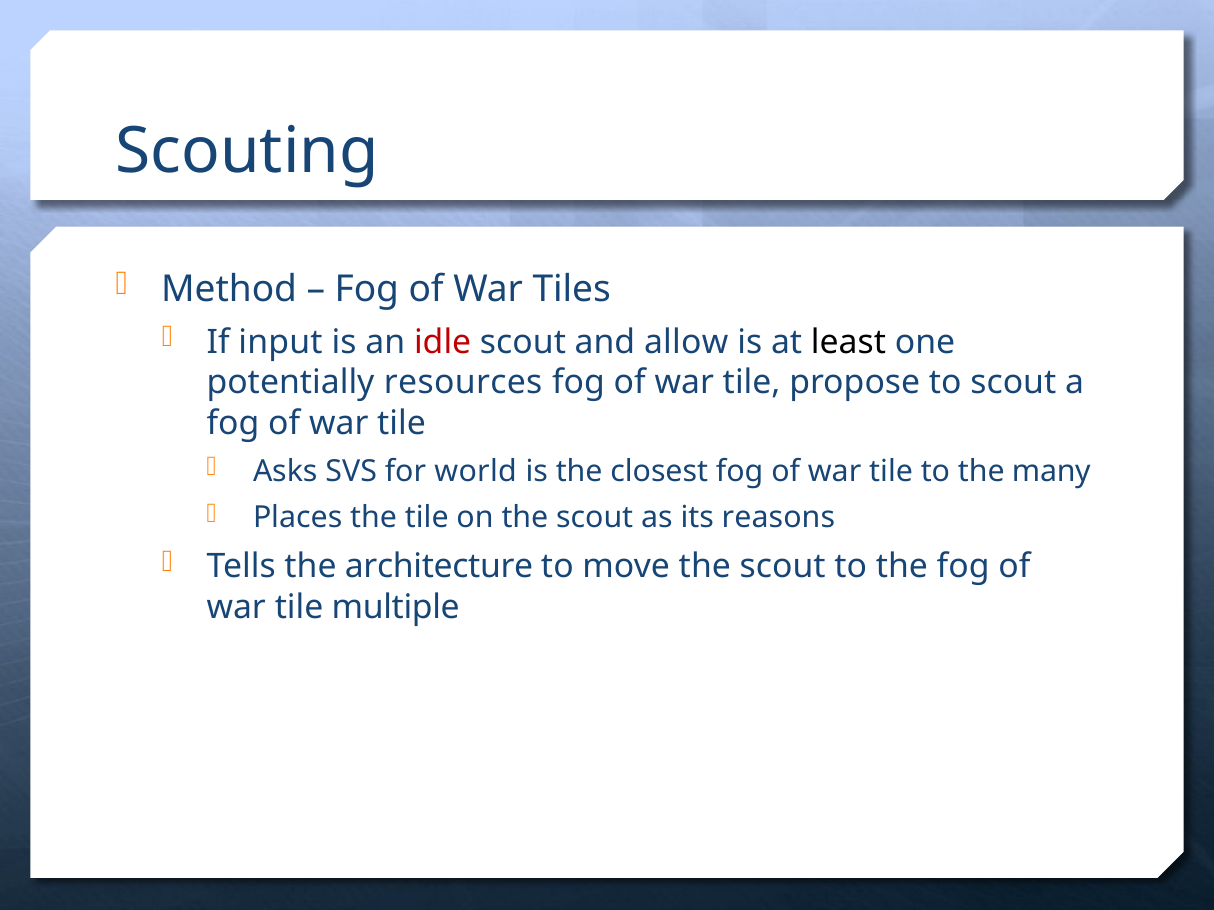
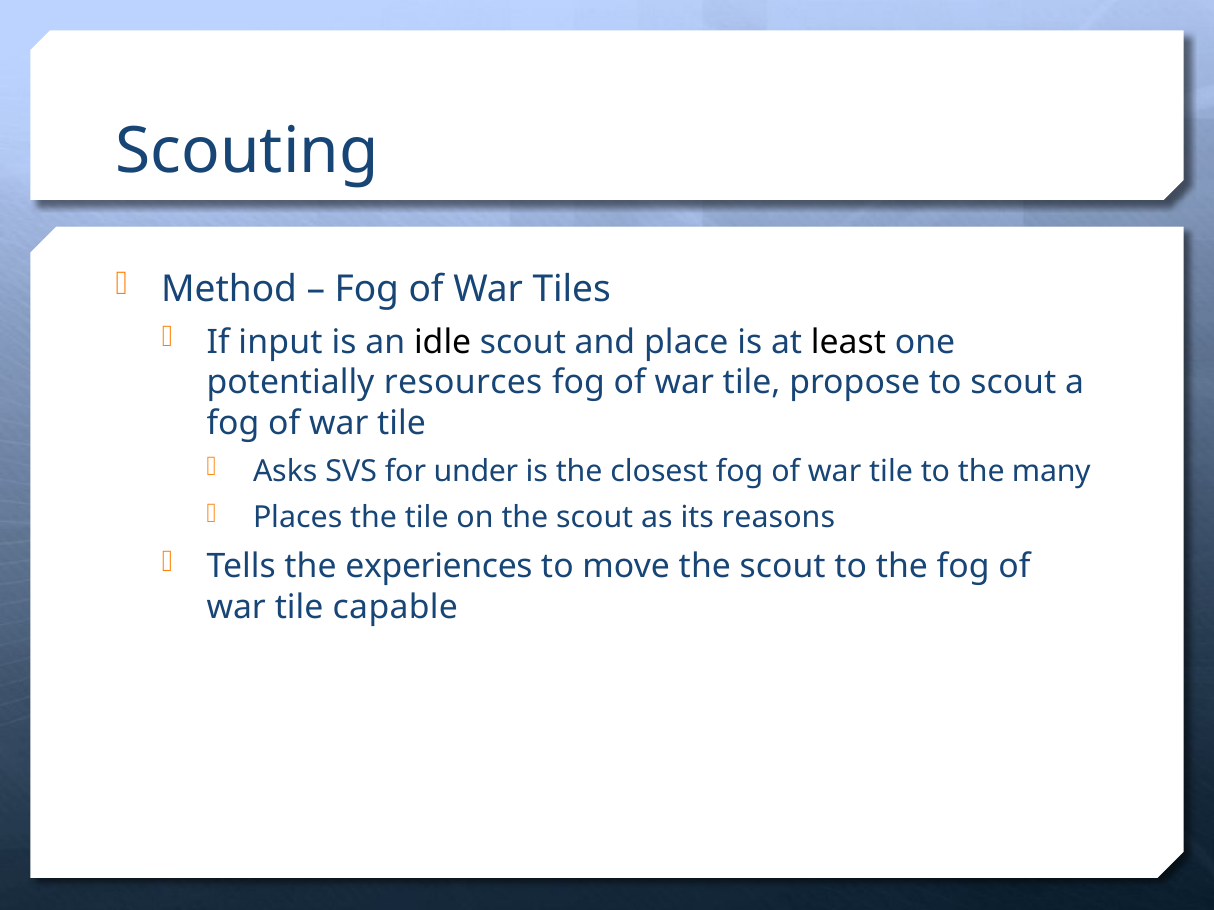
idle colour: red -> black (443, 342)
allow: allow -> place (686, 342)
world: world -> under (476, 471)
architecture: architecture -> experiences (439, 567)
multiple: multiple -> capable (395, 607)
